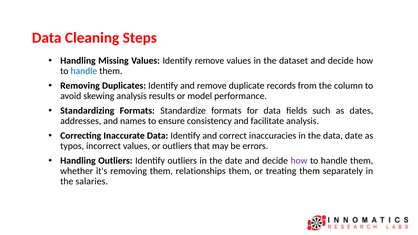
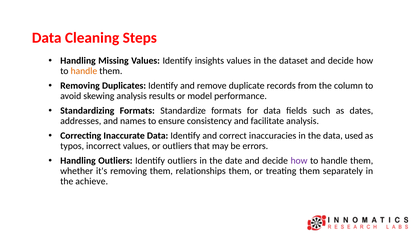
Identify remove: remove -> insights (209, 61)
handle colour: blue -> orange (84, 71)
data date: date -> used (354, 136)
salaries: salaries -> achieve (92, 182)
